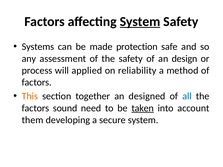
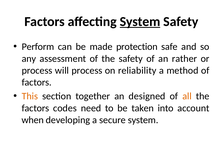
Systems: Systems -> Perform (38, 47)
design: design -> rather (184, 59)
will applied: applied -> process (87, 71)
all colour: blue -> orange (187, 96)
sound: sound -> codes (65, 108)
taken underline: present -> none (143, 108)
them: them -> when (33, 120)
